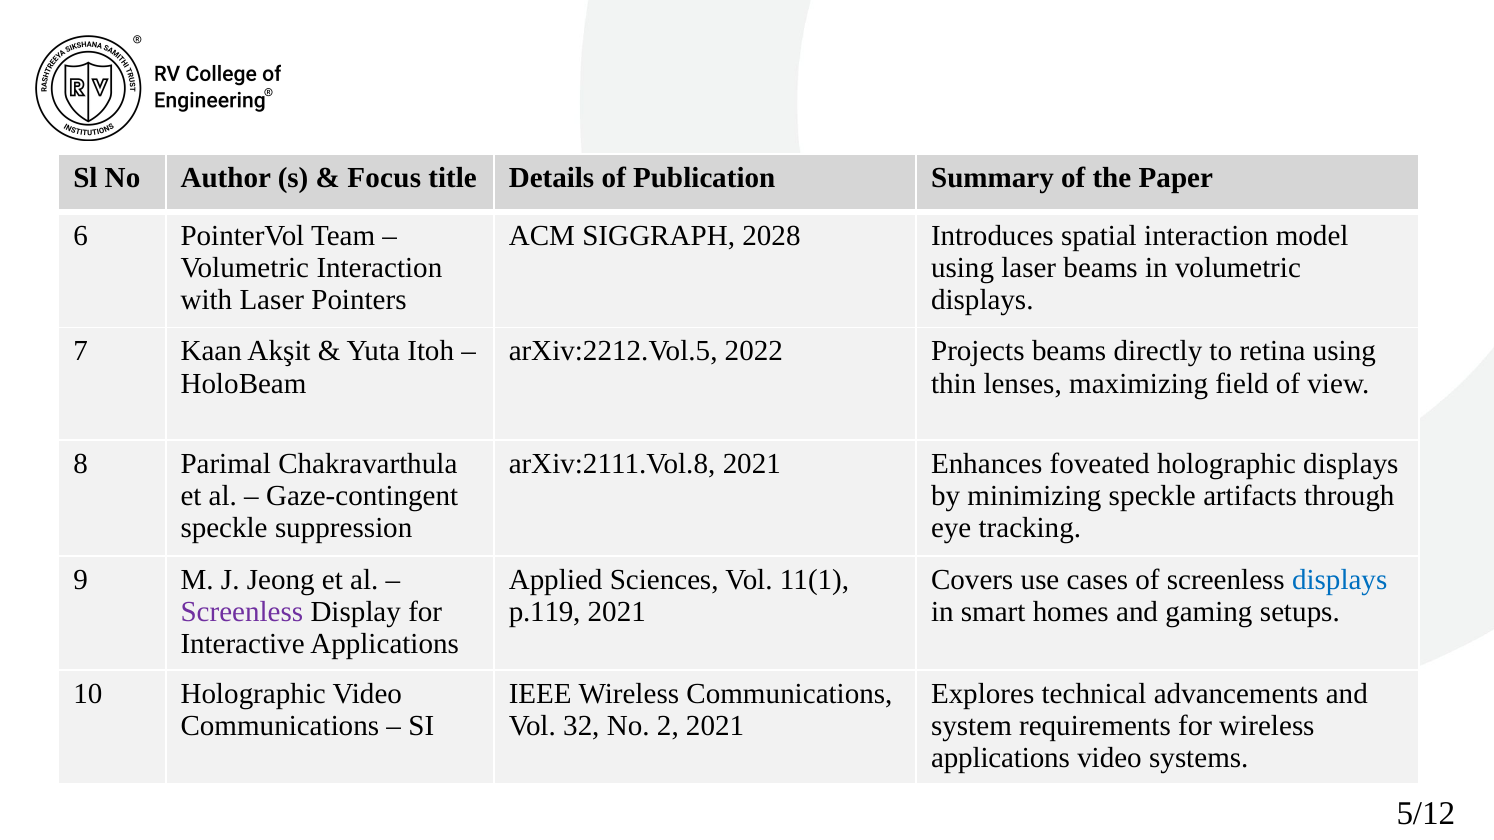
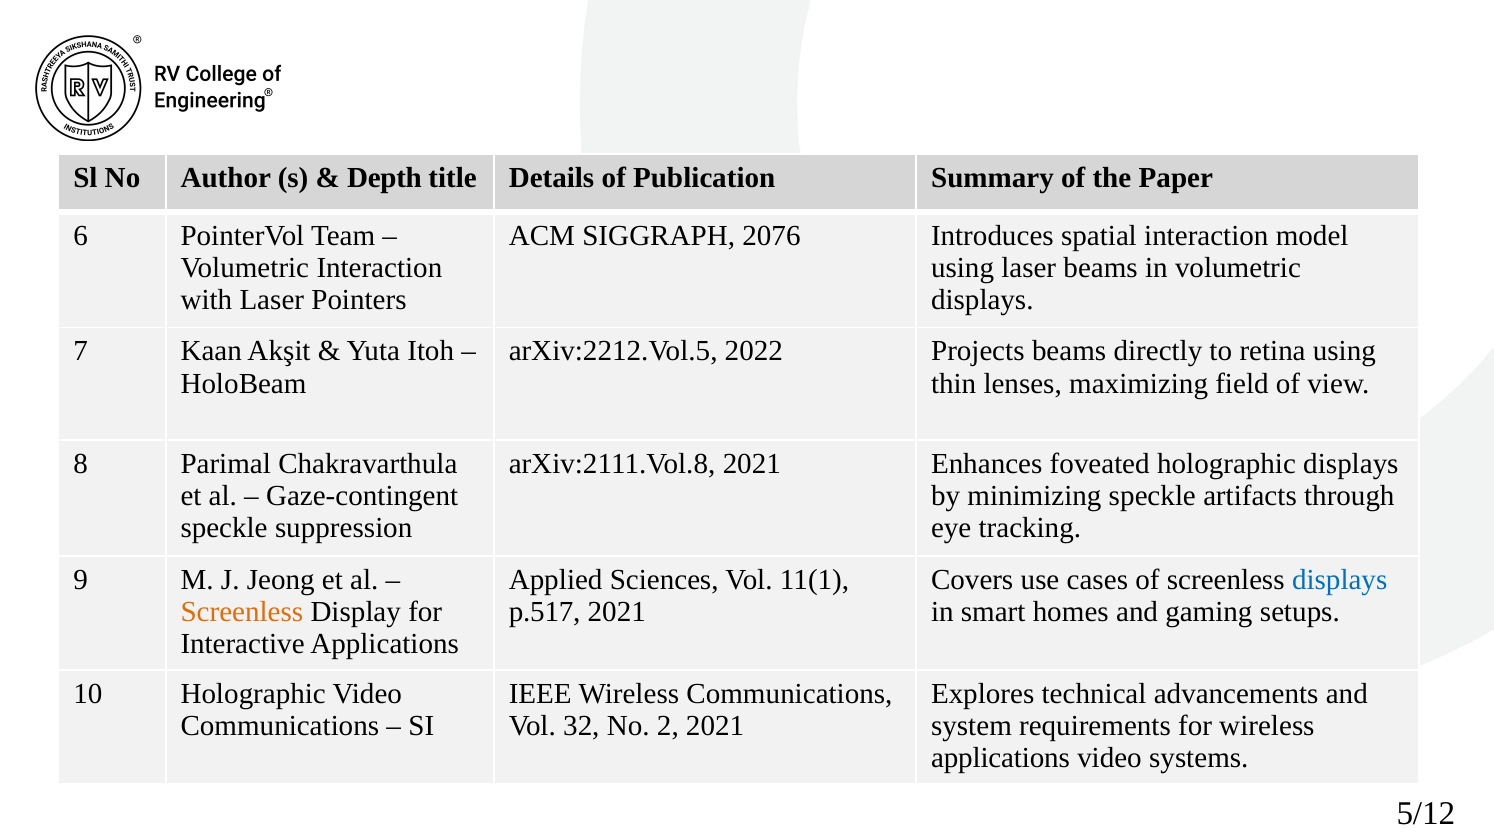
Focus: Focus -> Depth (384, 178)
2028: 2028 -> 2076 (771, 236)
Screenless colour: purple -> orange (242, 612)
p.119: p.119 -> p.517 (545, 612)
